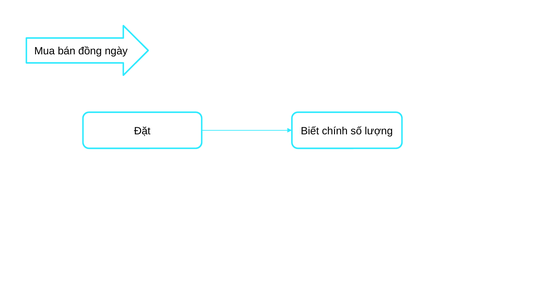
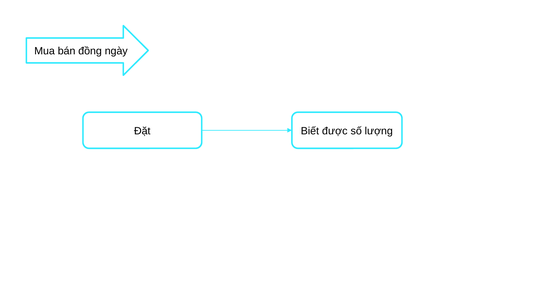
chính: chính -> được (335, 131)
